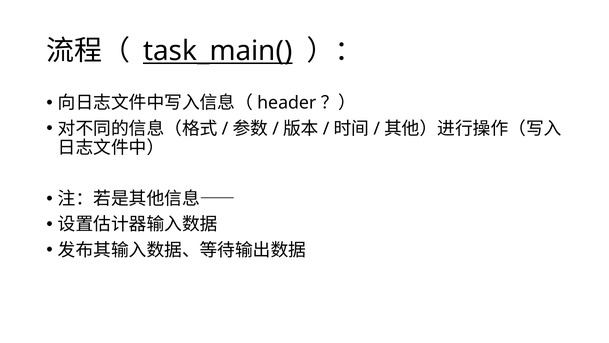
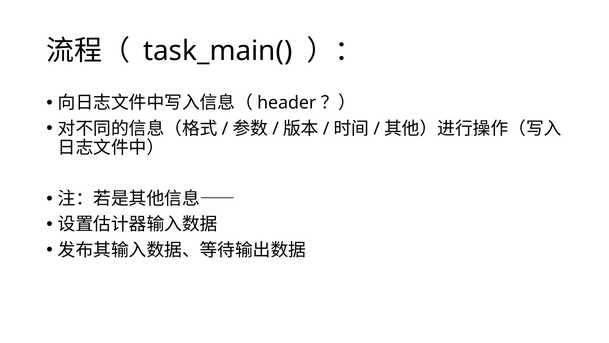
task_main( underline: present -> none (218, 51)
